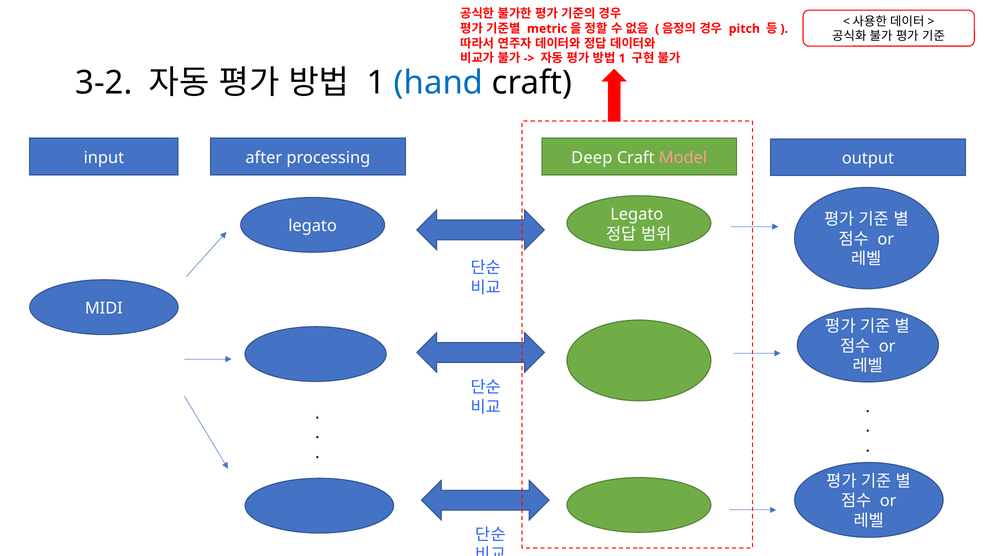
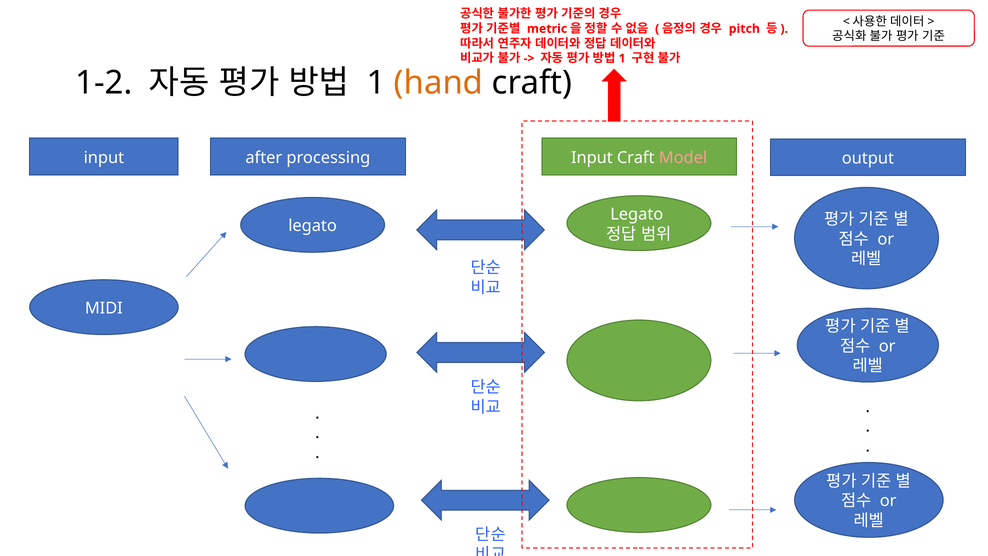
3-2: 3-2 -> 1-2 (104, 83)
hand colour: blue -> orange (439, 83)
Deep: Deep -> Input (592, 158)
